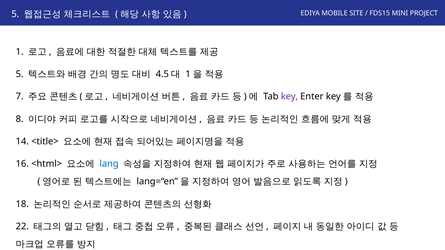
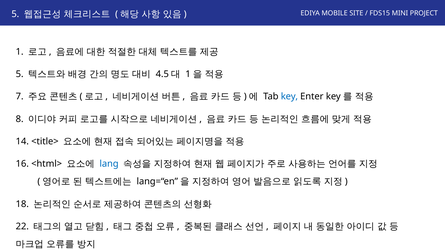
key colour: purple -> blue (289, 97)
